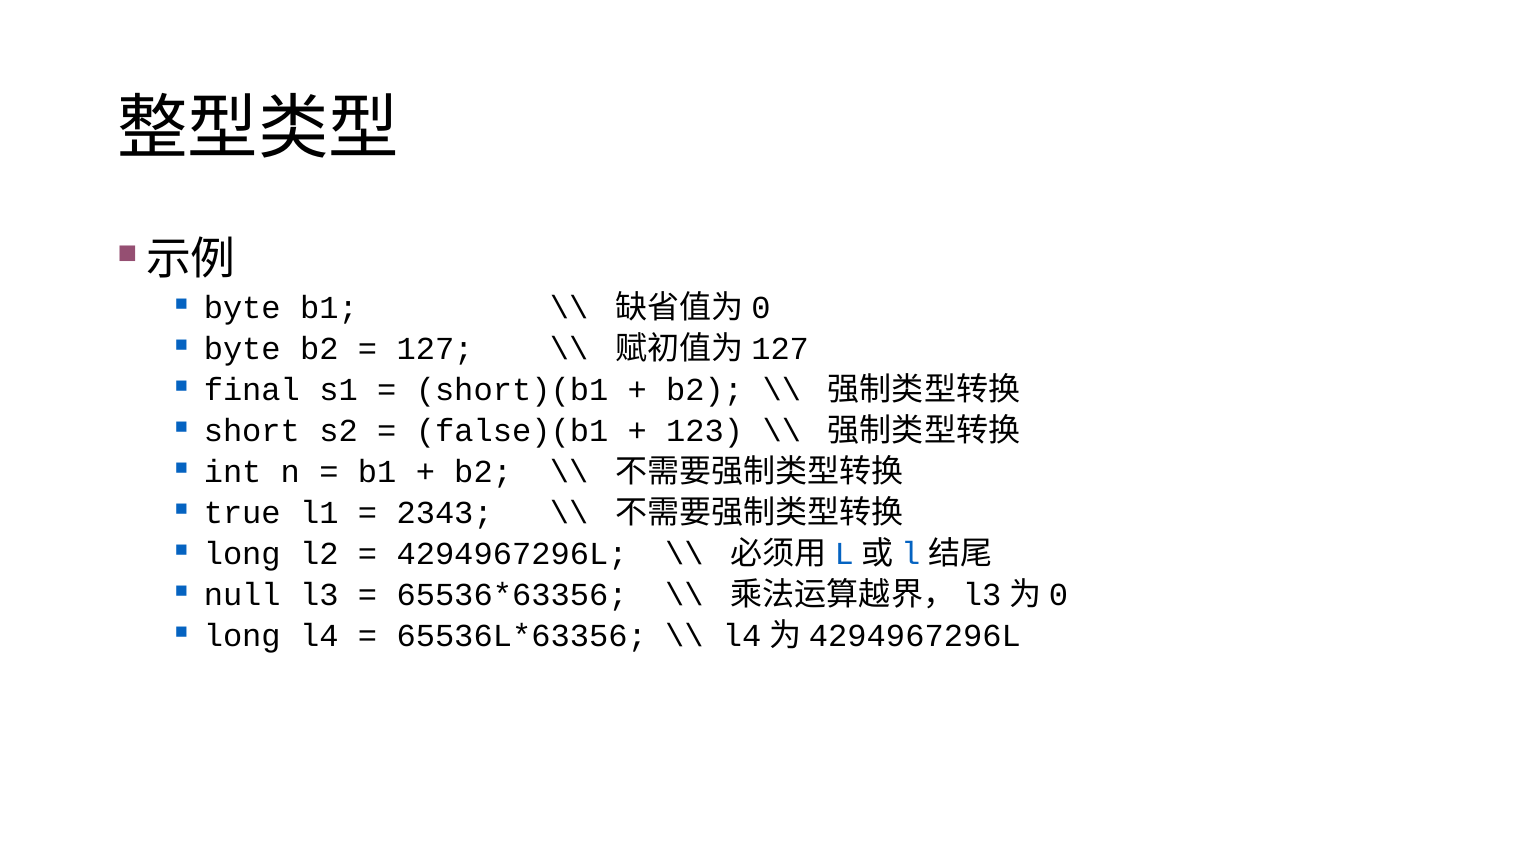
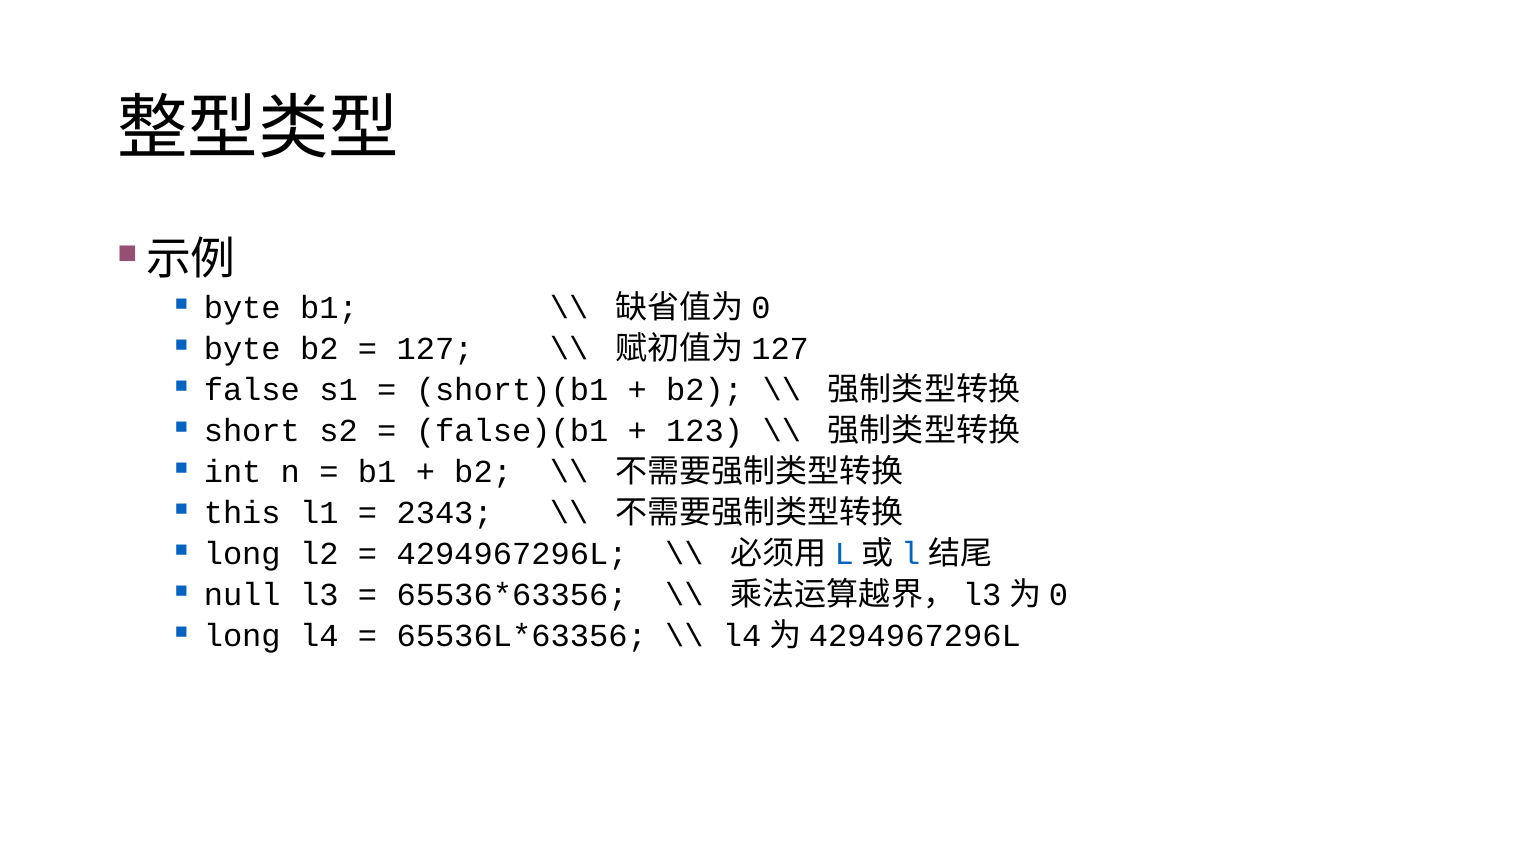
final: final -> false (252, 390)
true: true -> this (242, 513)
